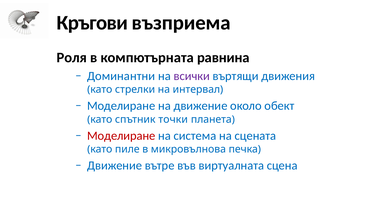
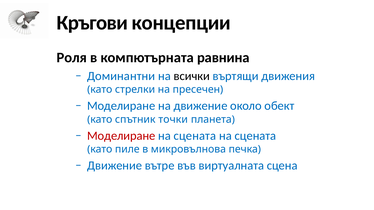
възприема: възприема -> концепции (181, 23)
всички colour: purple -> black (192, 76)
интервал: интервал -> пресечен (198, 90)
система: система -> сцената (195, 136)
